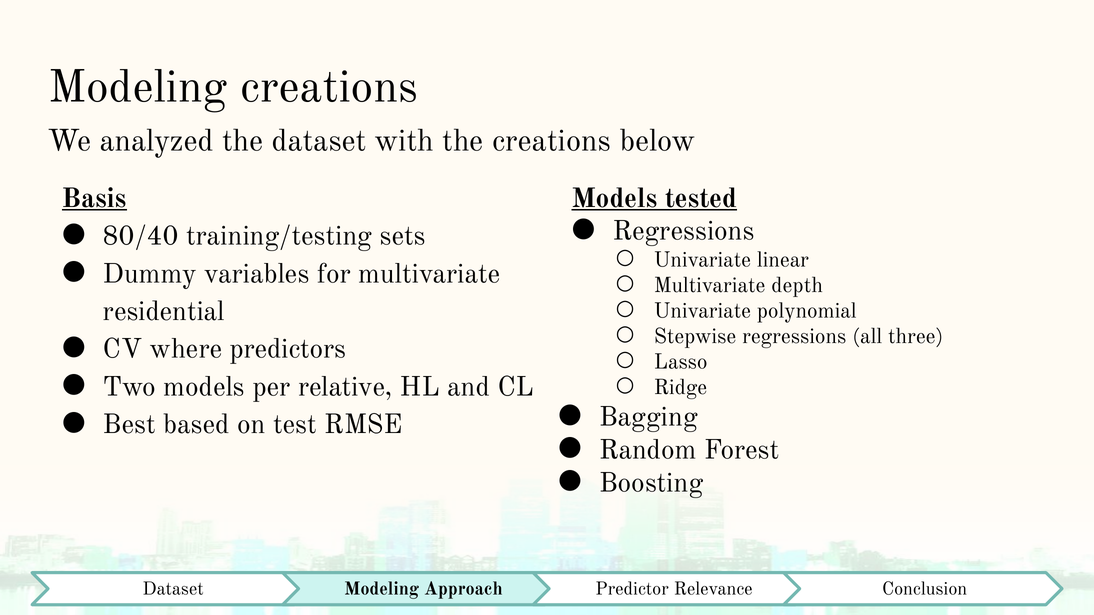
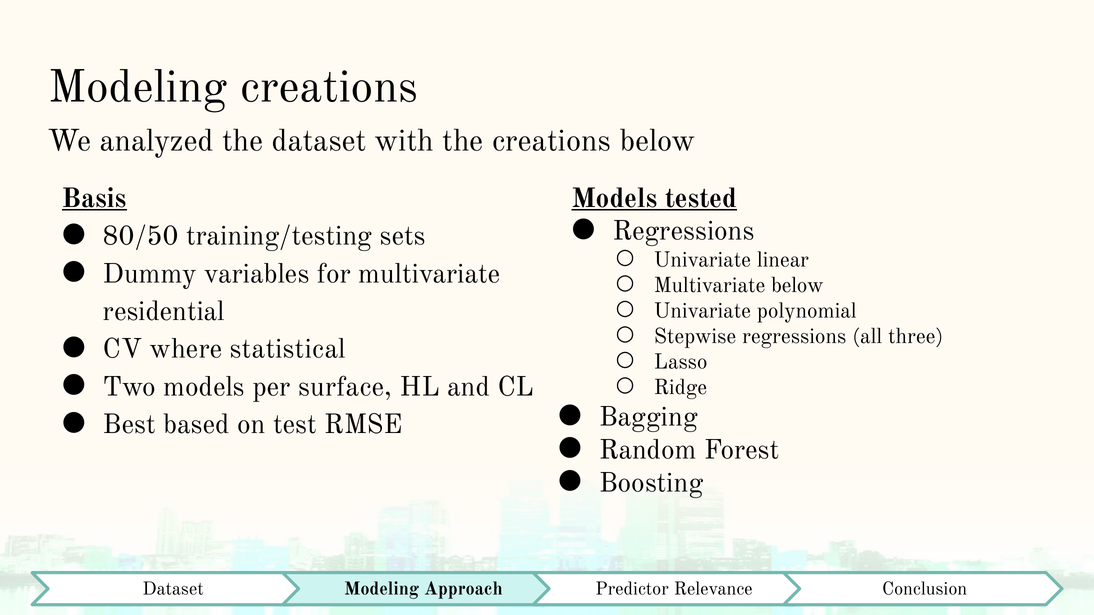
80/40: 80/40 -> 80/50 (141, 236)
Multivariate depth: depth -> below (797, 285)
predictors: predictors -> statistical (288, 349)
relative: relative -> surface (345, 387)
